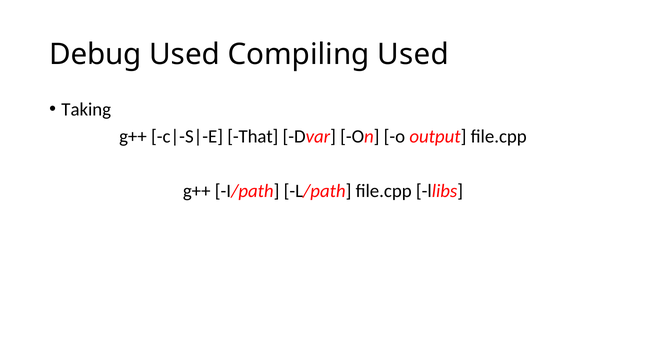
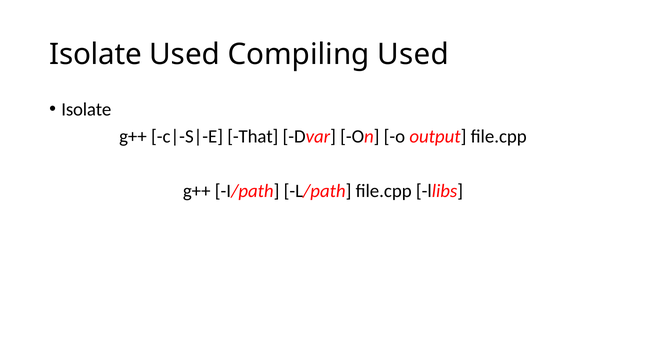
Debug: Debug -> Isolate (95, 54)
Taking: Taking -> Isolate (86, 109)
